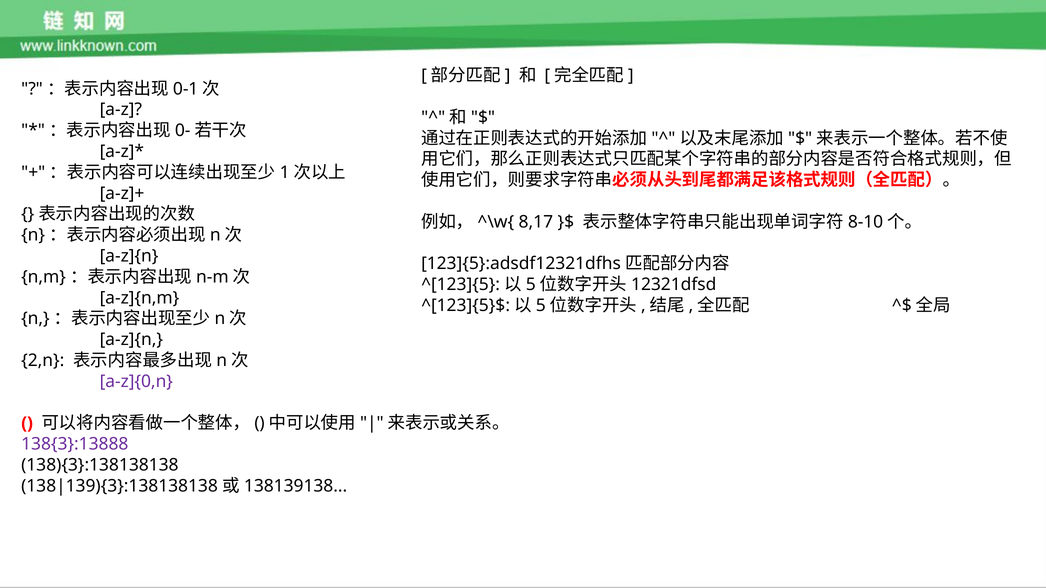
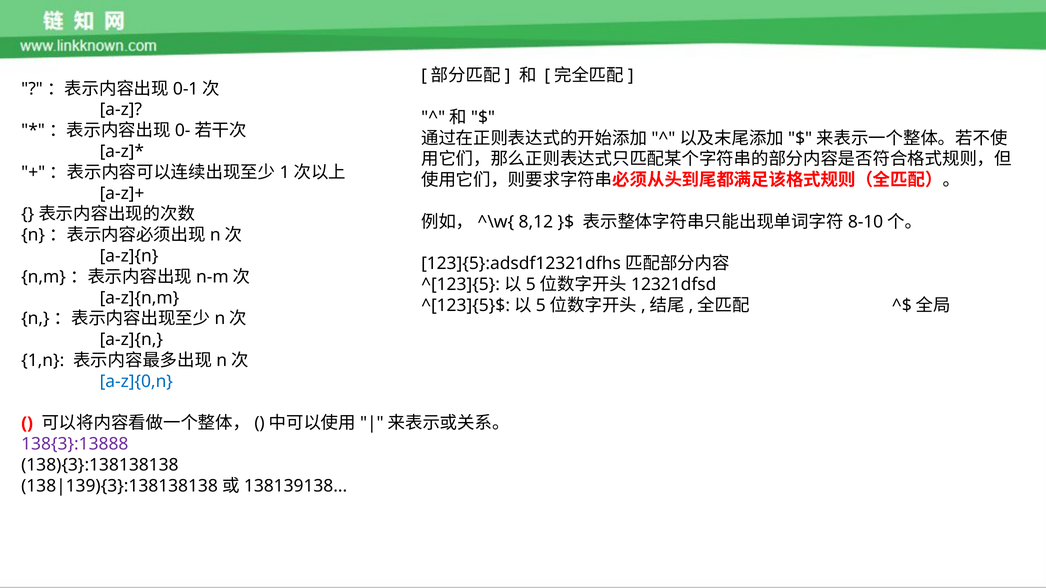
8,17: 8,17 -> 8,12 (536, 222)
2,n: 2,n -> 1,n (43, 361)
a-z]{0,n colour: purple -> blue (136, 382)
